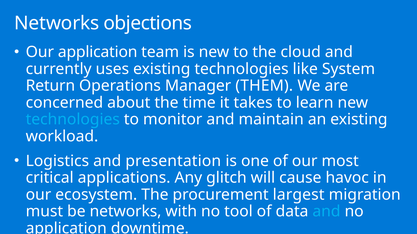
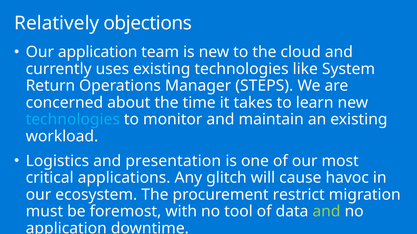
Networks: Networks -> Relatively (57, 23)
THEM: THEM -> STEPS (264, 86)
largest: largest -> restrict (299, 195)
be networks: networks -> foremost (125, 212)
and colour: light blue -> light green (326, 212)
